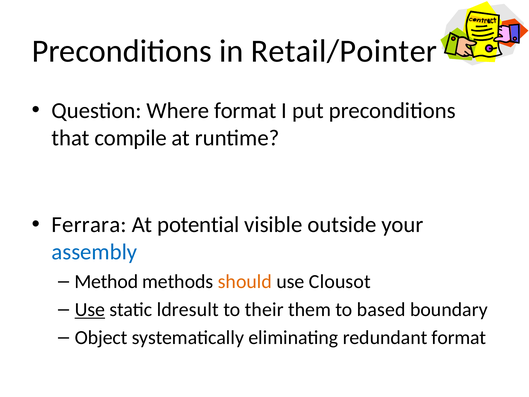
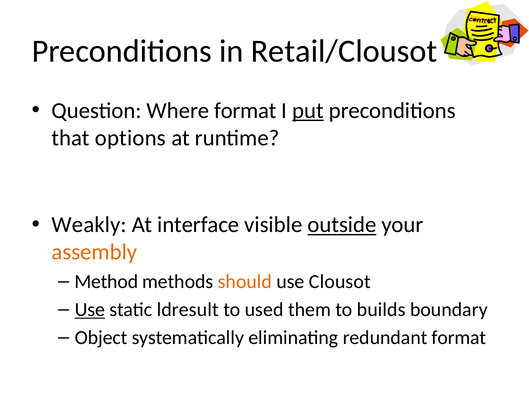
Retail/Pointer: Retail/Pointer -> Retail/Clousot (344, 51)
put underline: none -> present (308, 110)
compile: compile -> options (130, 138)
Ferrara: Ferrara -> Weakly (89, 225)
potential: potential -> interface (198, 225)
outside underline: none -> present (342, 225)
assembly colour: blue -> orange (94, 252)
their: their -> used (264, 309)
based: based -> builds (381, 309)
